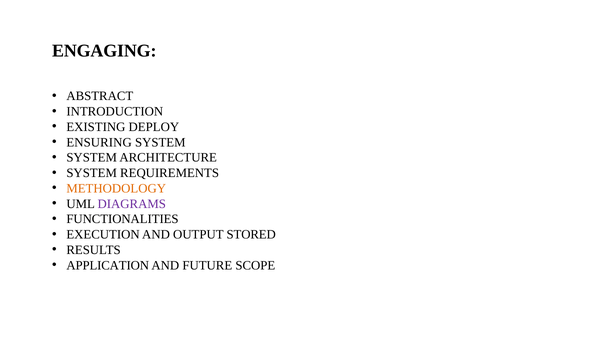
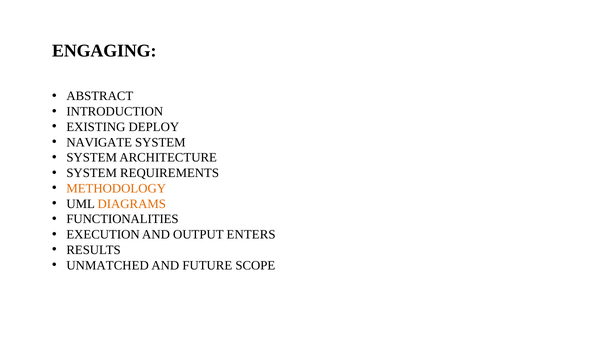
ENSURING: ENSURING -> NAVIGATE (99, 142)
DIAGRAMS colour: purple -> orange (132, 203)
STORED: STORED -> ENTERS (251, 234)
APPLICATION: APPLICATION -> UNMATCHED (108, 265)
